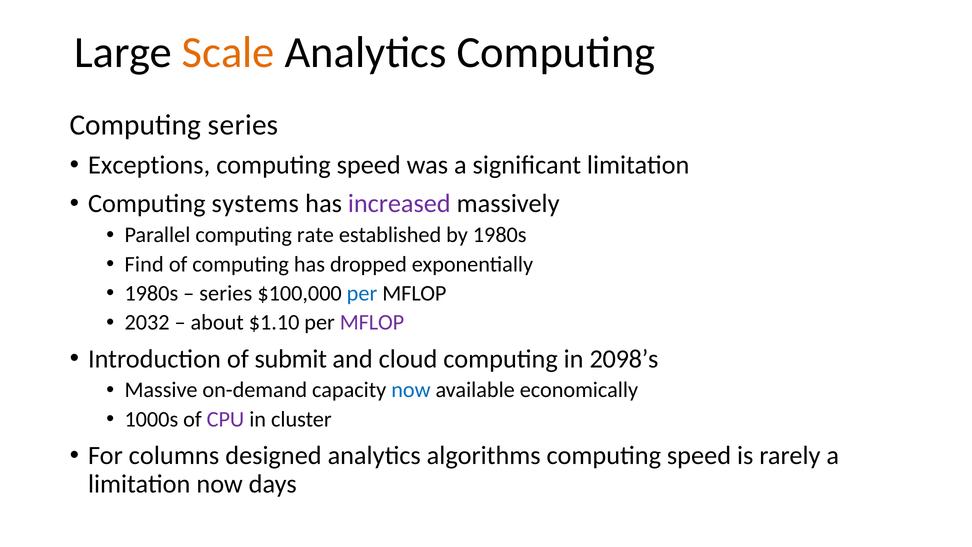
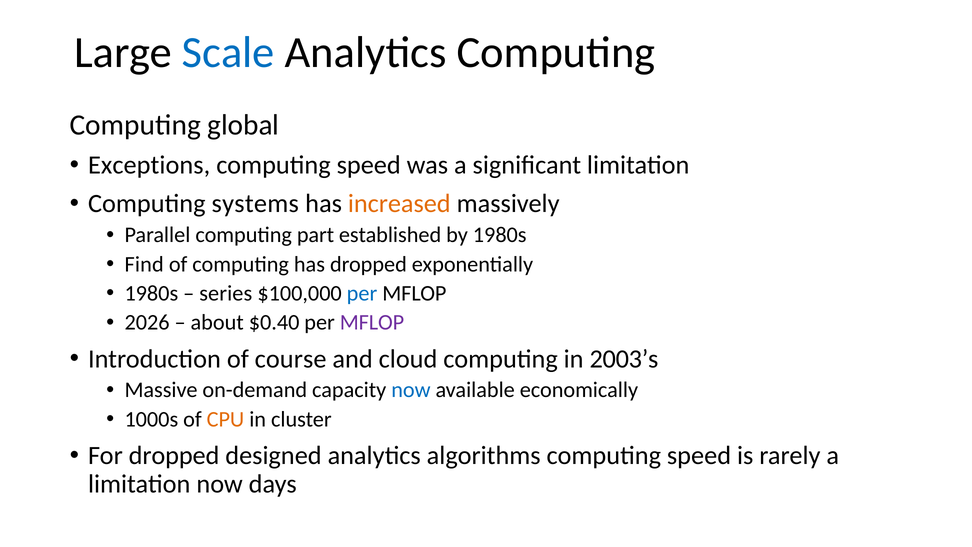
Scale colour: orange -> blue (228, 52)
Computing series: series -> global (243, 125)
increased colour: purple -> orange (399, 204)
rate: rate -> part (315, 235)
2032: 2032 -> 2026 (147, 322)
$1.10: $1.10 -> $0.40 (274, 322)
submit: submit -> course (291, 359)
2098’s: 2098’s -> 2003’s (624, 359)
CPU colour: purple -> orange (225, 419)
For columns: columns -> dropped (174, 455)
